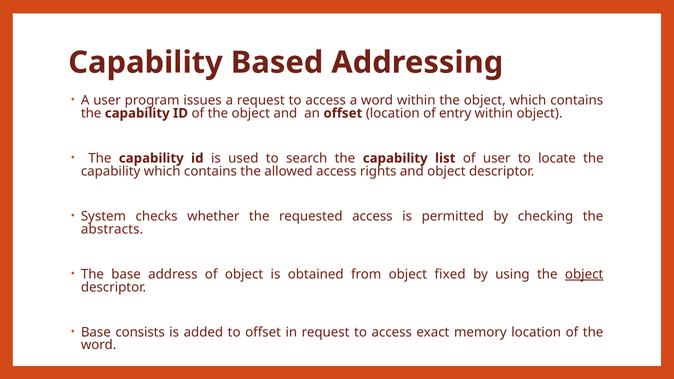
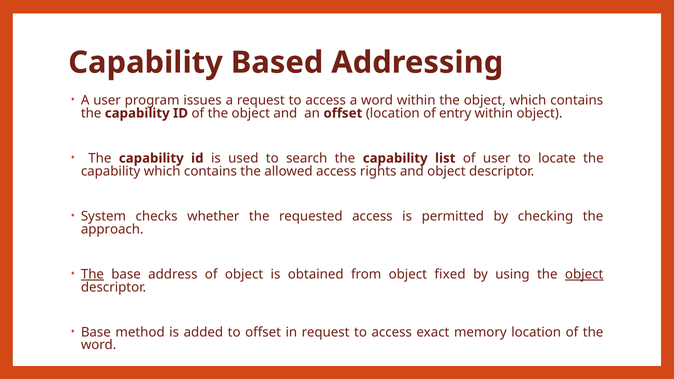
abstracts: abstracts -> approach (112, 229)
The underline: none -> present (92, 274)
consists: consists -> method (140, 332)
